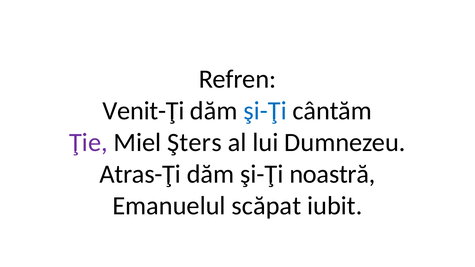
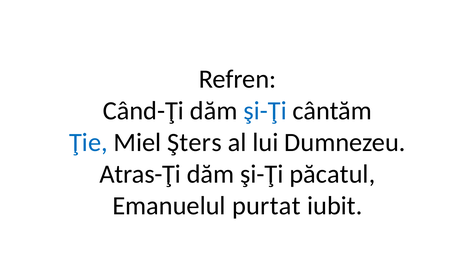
Venit-Ţi: Venit-Ţi -> Când-Ţi (143, 111)
Ţie colour: purple -> blue (88, 143)
noastră: noastră -> păcatul (332, 174)
scăpat: scăpat -> purtat (266, 206)
